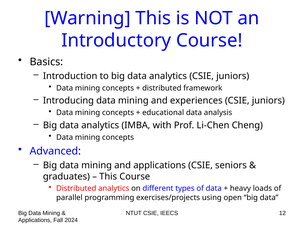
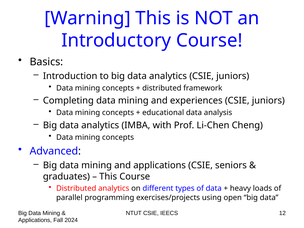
Introducing: Introducing -> Completing (68, 101)
